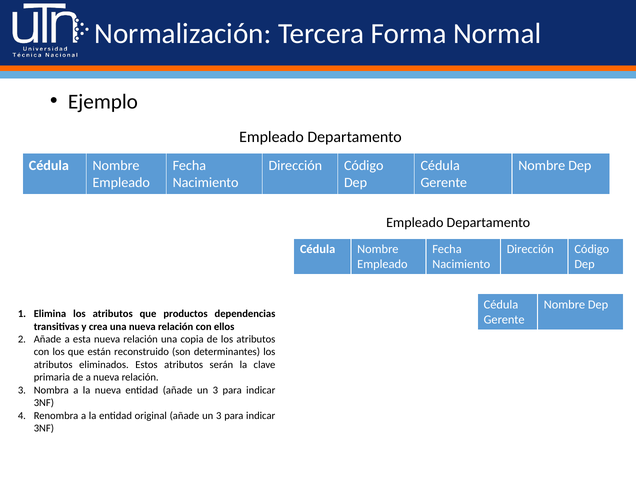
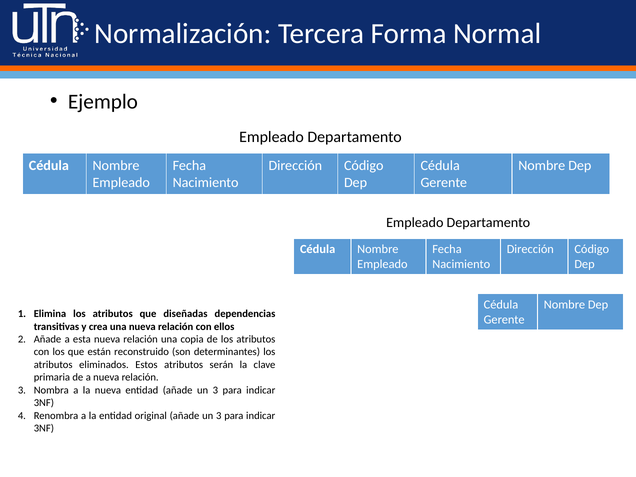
productos: productos -> diseñadas (185, 314)
